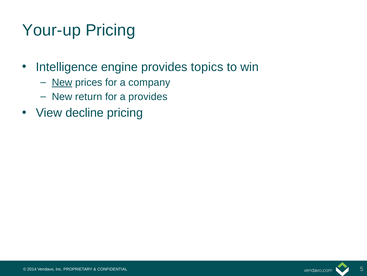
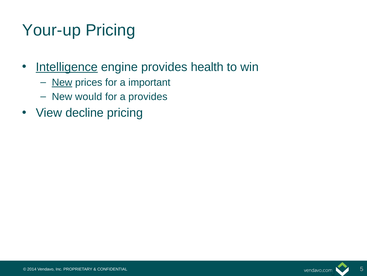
Intelligence underline: none -> present (67, 67)
topics: topics -> health (207, 67)
company: company -> important (149, 82)
return: return -> would (89, 97)
